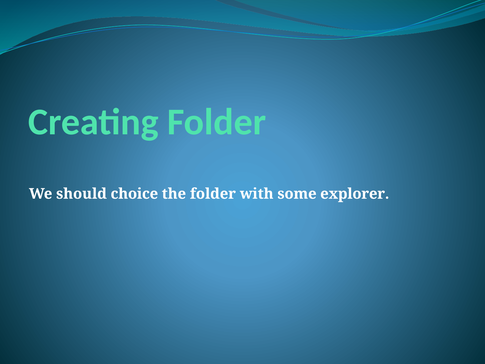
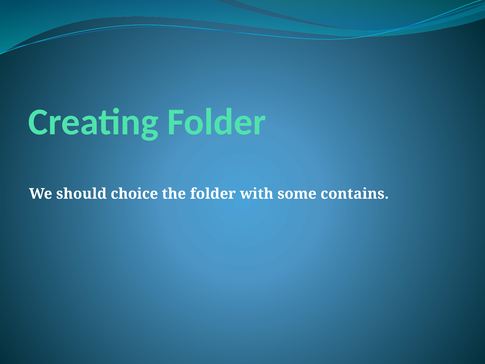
explorer: explorer -> contains (355, 194)
